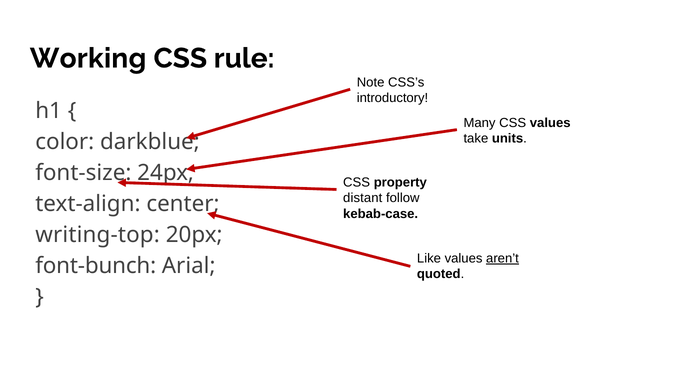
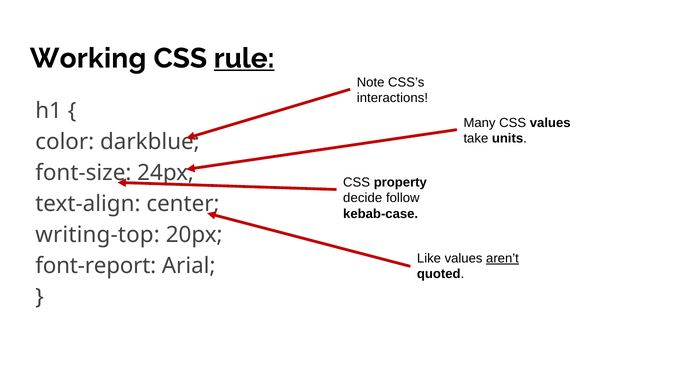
rule underline: none -> present (244, 58)
introductory: introductory -> interactions (392, 98)
distant: distant -> decide (363, 198)
font-bunch: font-bunch -> font-report (96, 265)
